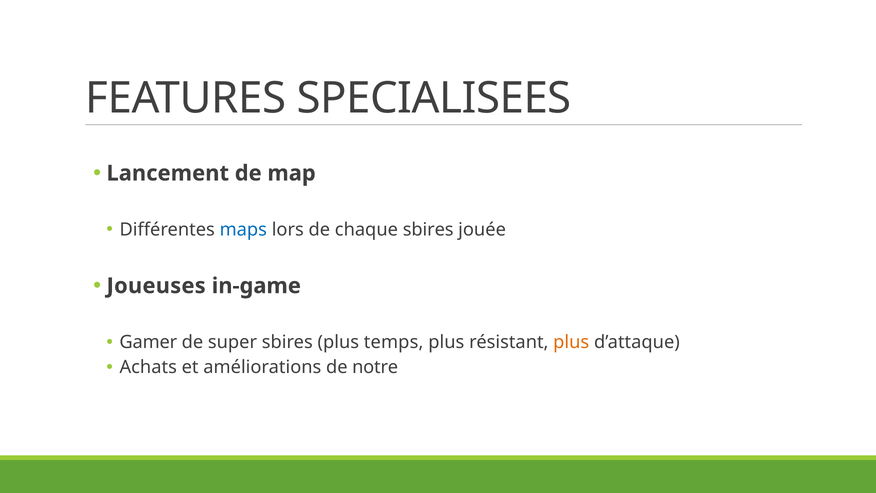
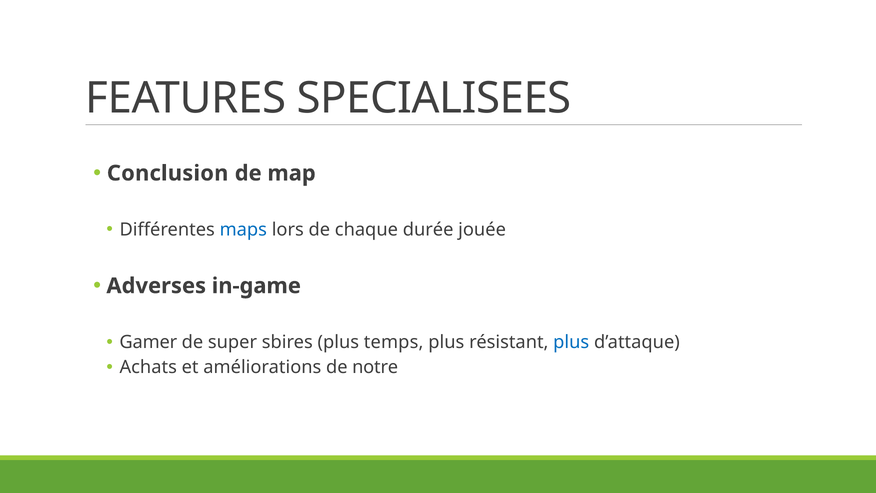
Lancement: Lancement -> Conclusion (168, 173)
chaque sbires: sbires -> durée (428, 229)
Joueuses: Joueuses -> Adverses (156, 286)
plus colour: orange -> blue (571, 342)
